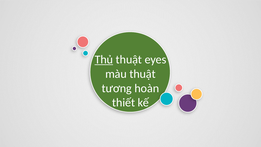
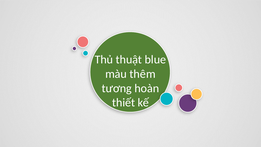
Thủ underline: present -> none (104, 59)
eyes: eyes -> blue (155, 59)
màu thuật: thuật -> thêm (143, 74)
